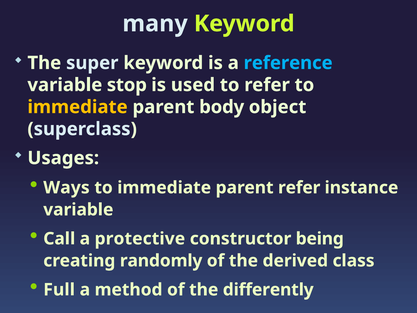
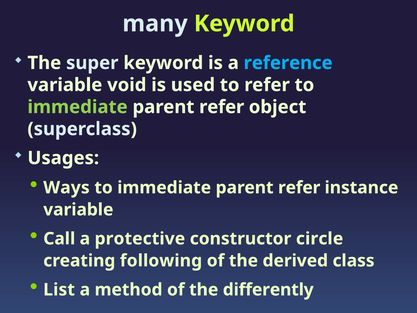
stop: stop -> void (127, 85)
immediate colour: yellow -> light green (78, 107)
body: body -> refer (222, 107)
being: being -> circle (320, 238)
randomly: randomly -> following (161, 261)
Full: Full -> List (59, 289)
